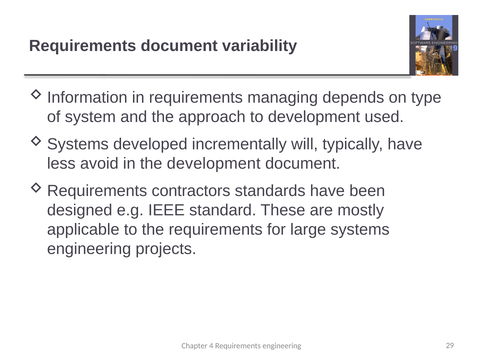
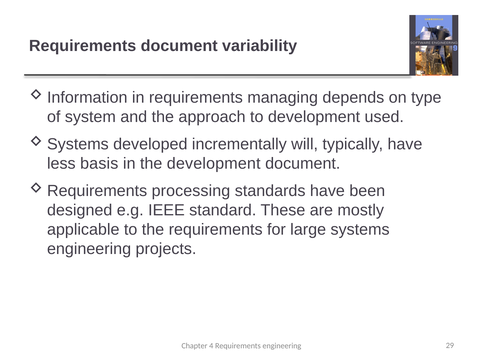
avoid: avoid -> basis (99, 164)
contractors: contractors -> processing (191, 191)
